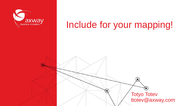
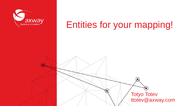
Include: Include -> Entities (82, 25)
